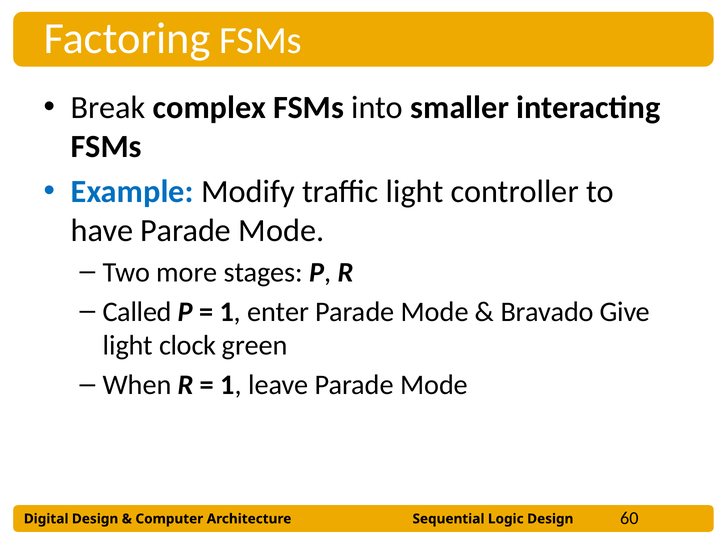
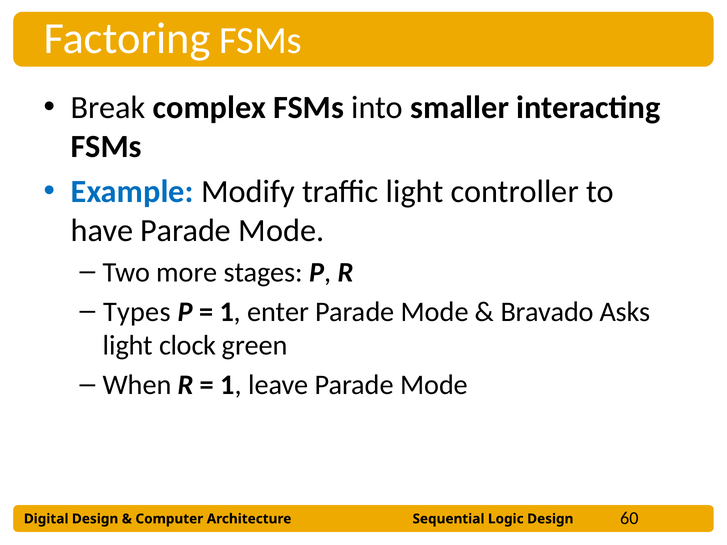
Called: Called -> Types (137, 312)
Give: Give -> Asks (625, 312)
